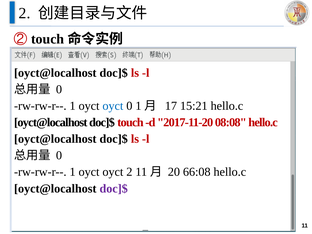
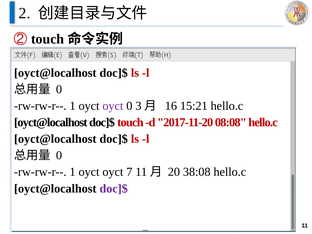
oyct colour: blue -> purple (113, 106)
0 1: 1 -> 3 (138, 106)
17: 17 -> 16 (171, 106)
oyct 2: 2 -> 7 (129, 172)
66:08: 66:08 -> 38:08 (197, 172)
